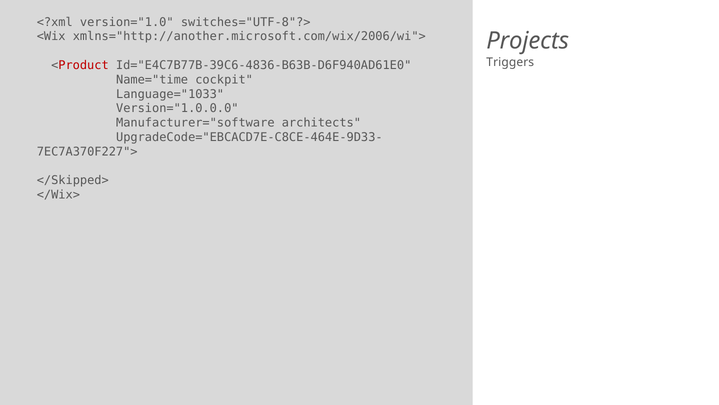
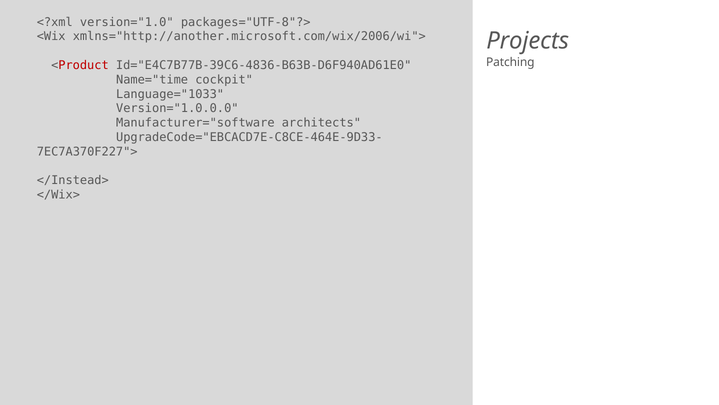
switches="UTF-8"?>: switches="UTF-8"?> -> packages="UTF-8"?> (246, 22)
Triggers: Triggers -> Patching (510, 62)
</Skipped>: </Skipped> -> </Instead> (73, 180)
